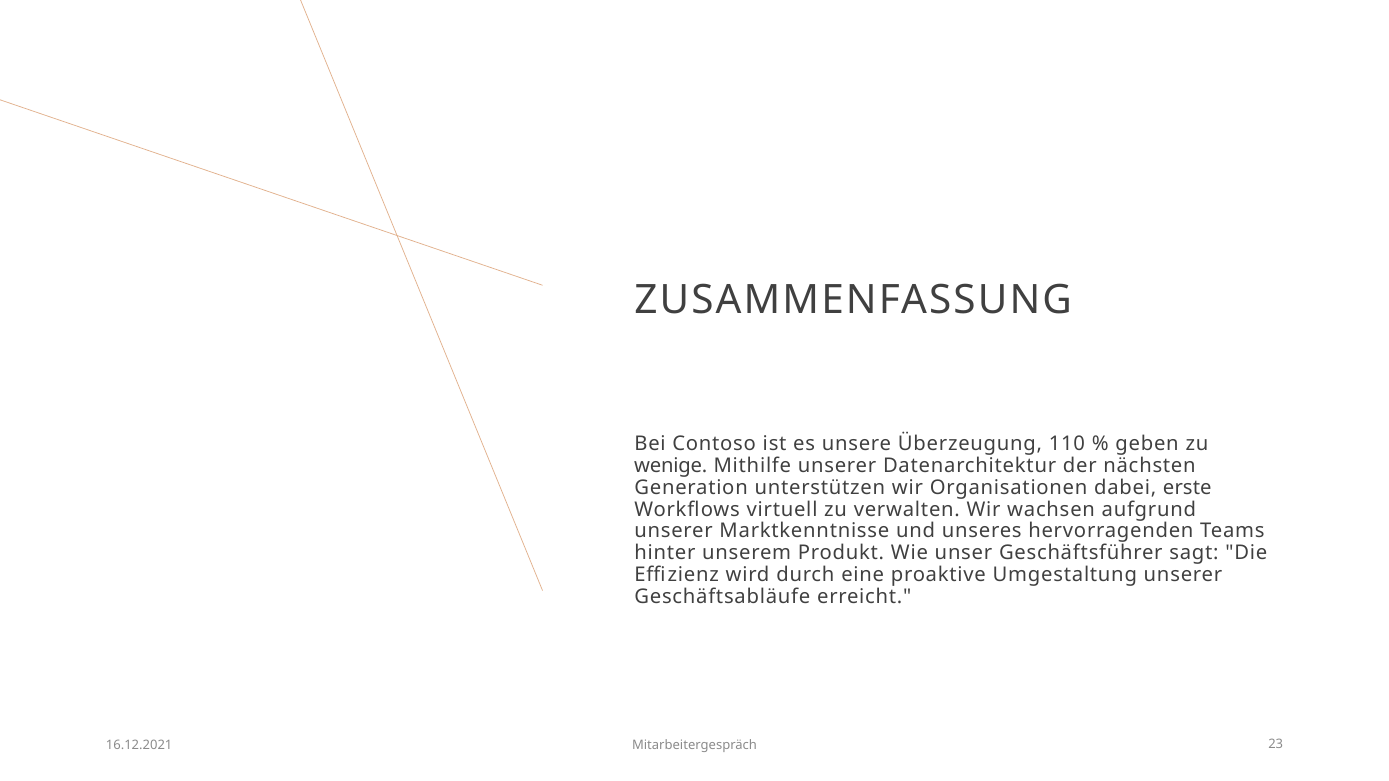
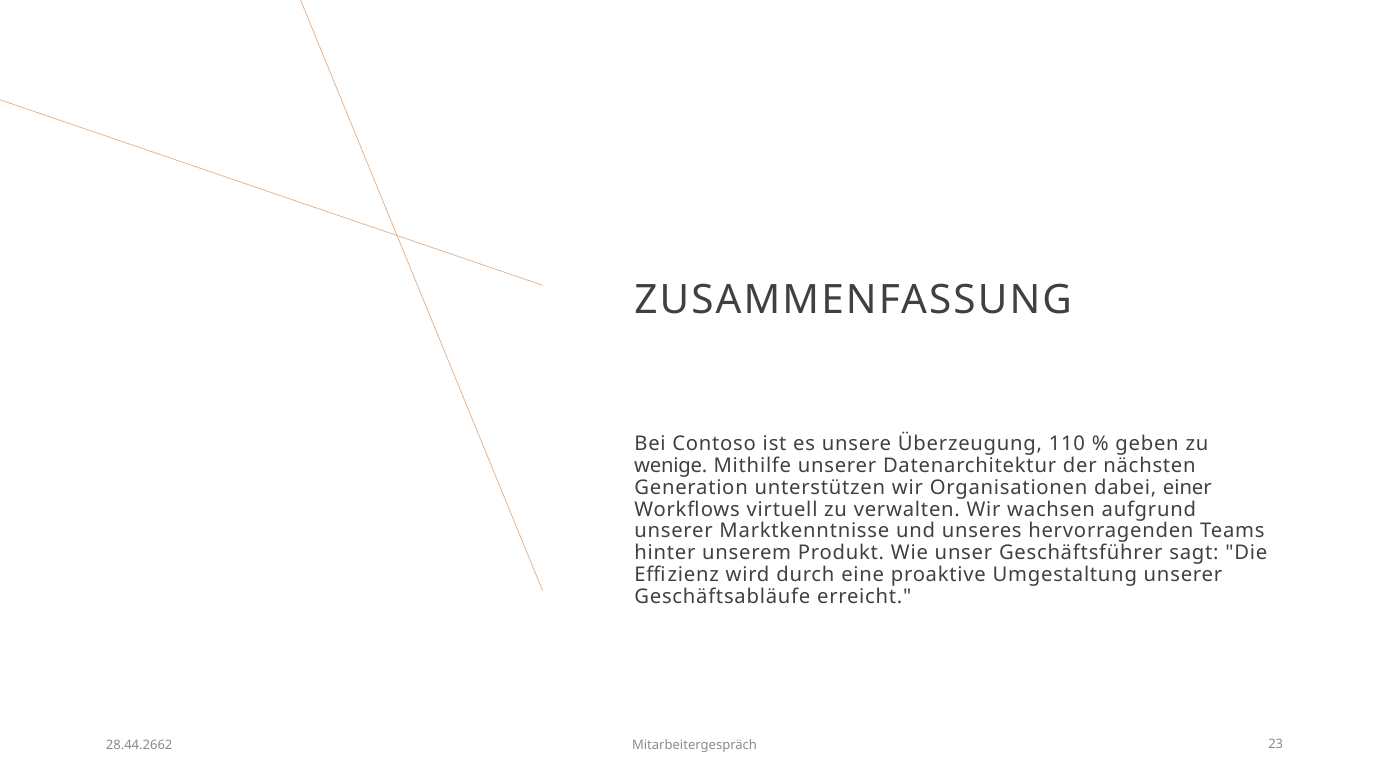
erste: erste -> einer (1187, 488)
16.12.2021: 16.12.2021 -> 28.44.2662 (139, 746)
